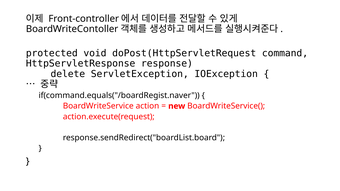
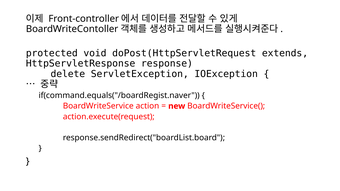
command: command -> extends (285, 53)
